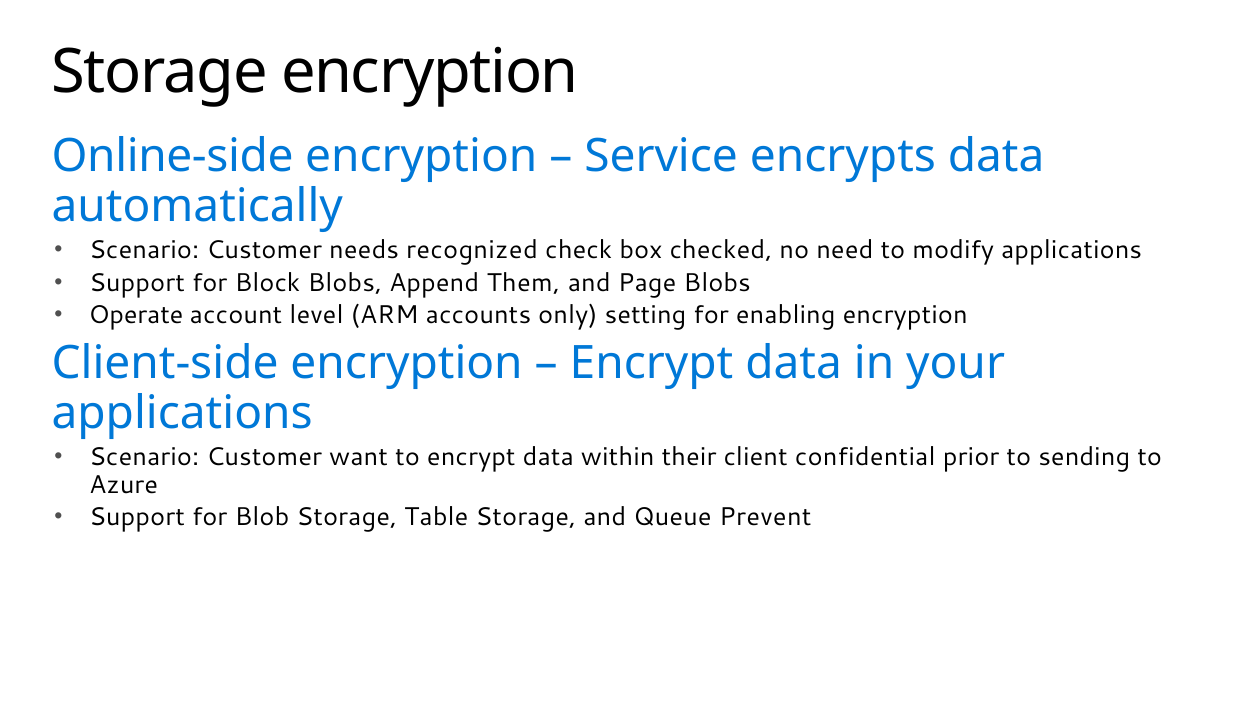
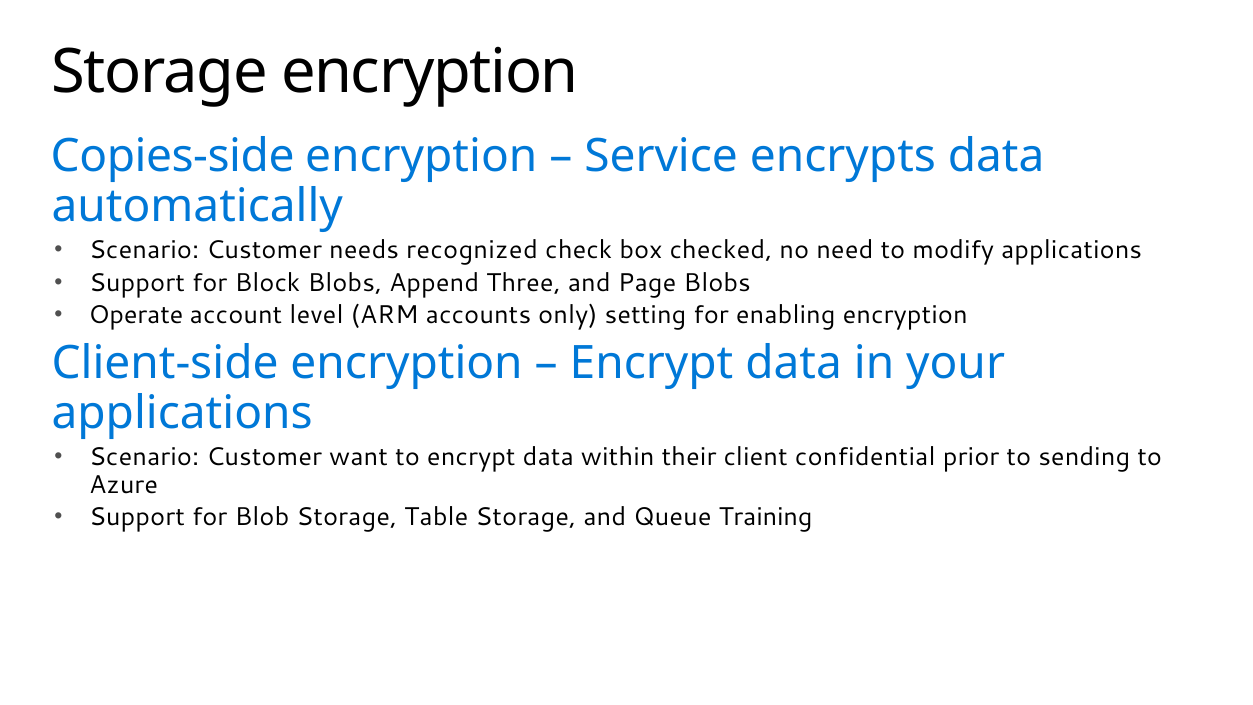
Online-side: Online-side -> Copies-side (173, 156)
Them: Them -> Three (524, 283)
Prevent: Prevent -> Training (766, 517)
